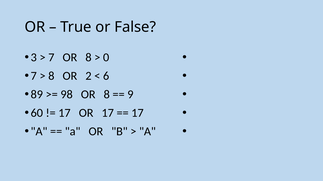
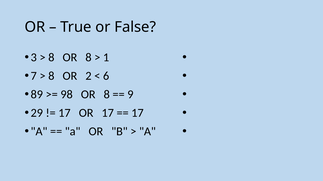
7: 7 -> 8 (51, 58)
0: 0 -> 1 (106, 58)
60: 60 -> 29 (37, 113)
